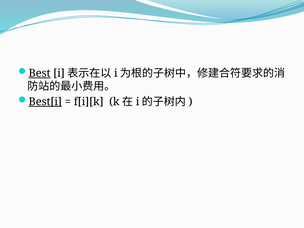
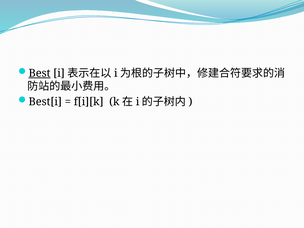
Best[i underline: present -> none (45, 102)
